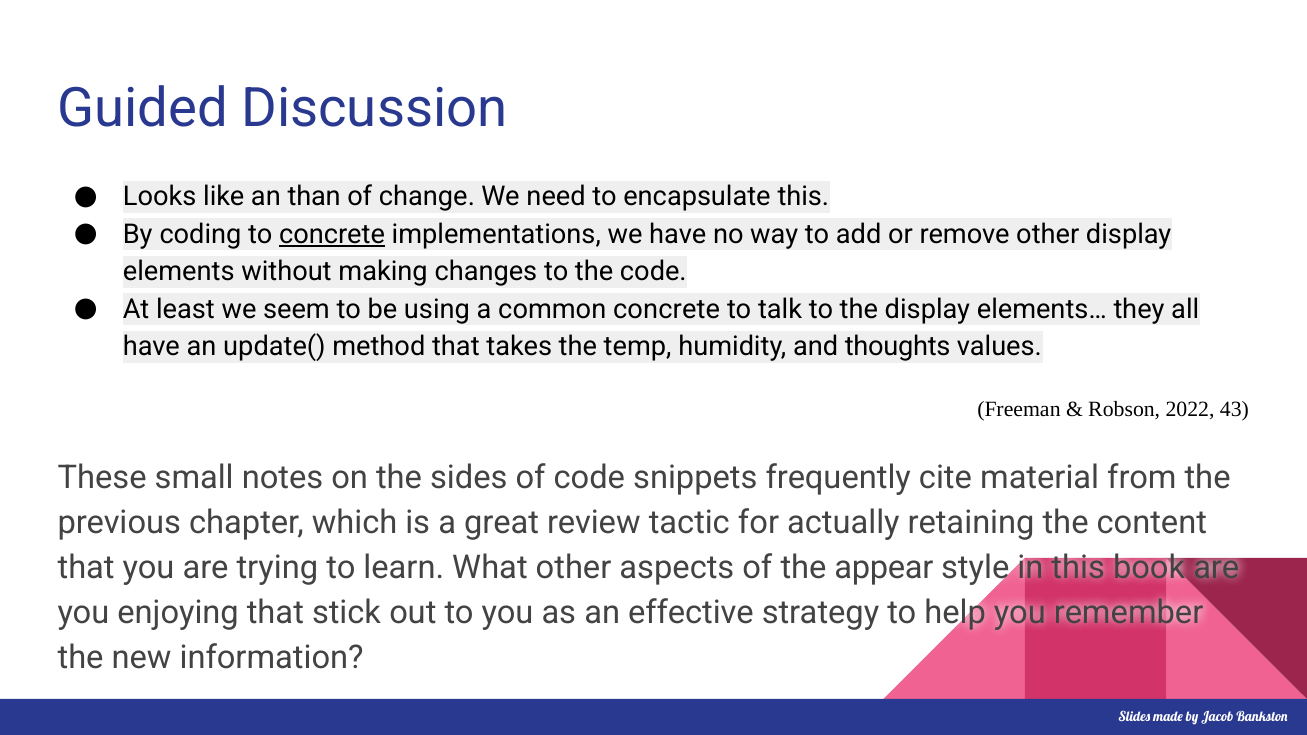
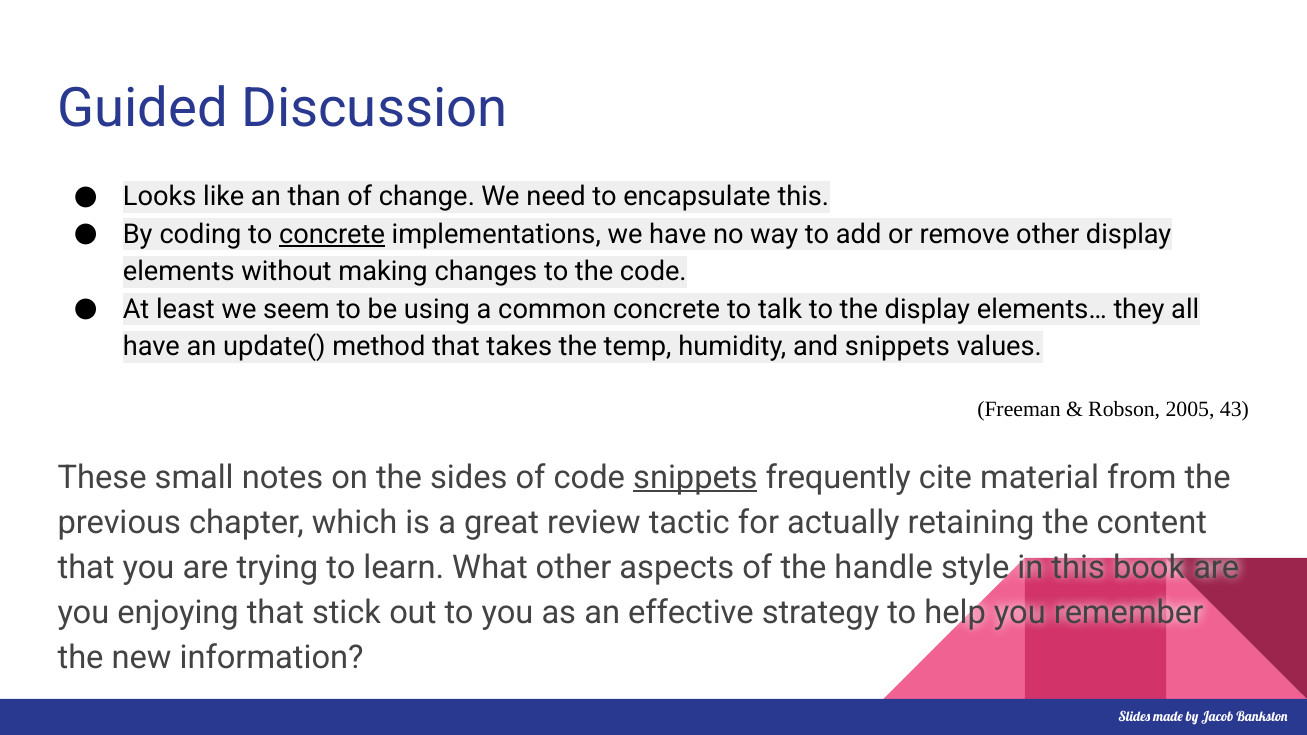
and thoughts: thoughts -> snippets (897, 347)
2022: 2022 -> 2005 (1190, 409)
snippets underline: none -> present (695, 477)
appear: appear -> handle (884, 568)
